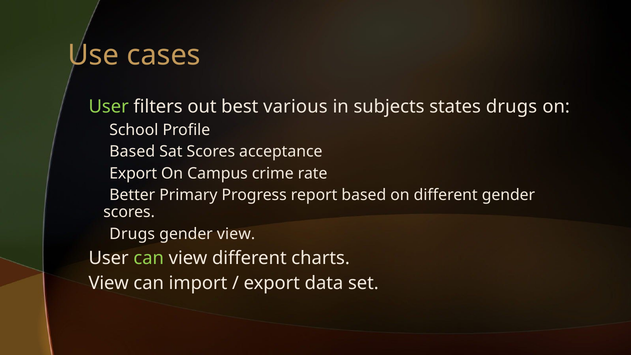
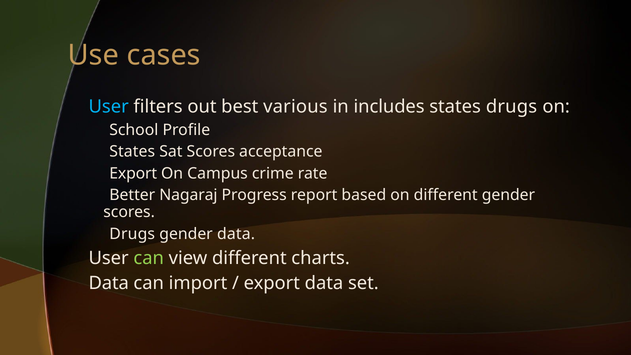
User colour: light green -> light blue (109, 107)
subjects: subjects -> includes (389, 107)
Based: Based -> States (132, 152)
Primary: Primary -> Nagaraj (188, 195)
gender view: view -> data (236, 234)
View: View -> Data (109, 283)
